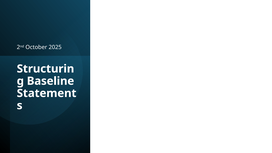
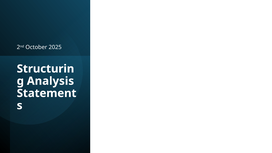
Baseline: Baseline -> Analysis (50, 81)
